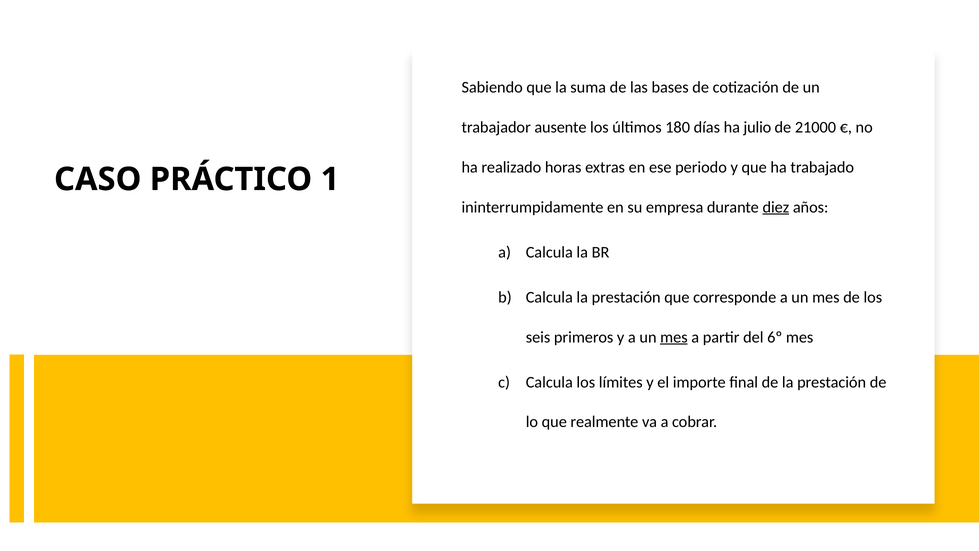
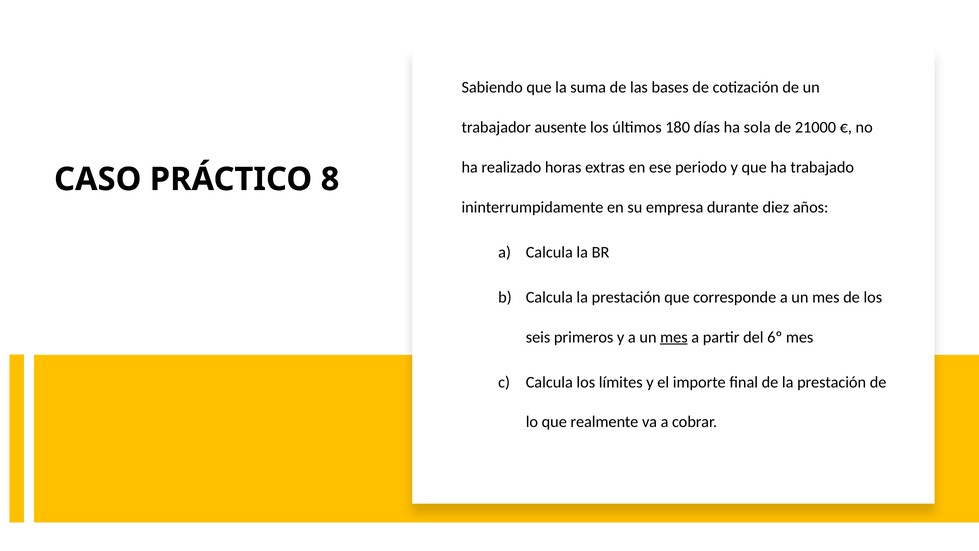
julio: julio -> sola (757, 127)
1: 1 -> 8 (330, 179)
diez underline: present -> none (776, 207)
